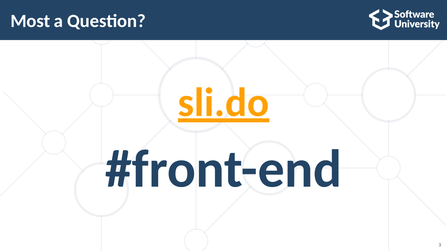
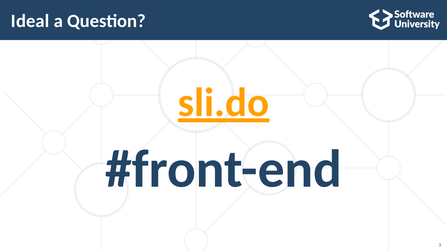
Most: Most -> Ideal (30, 21)
